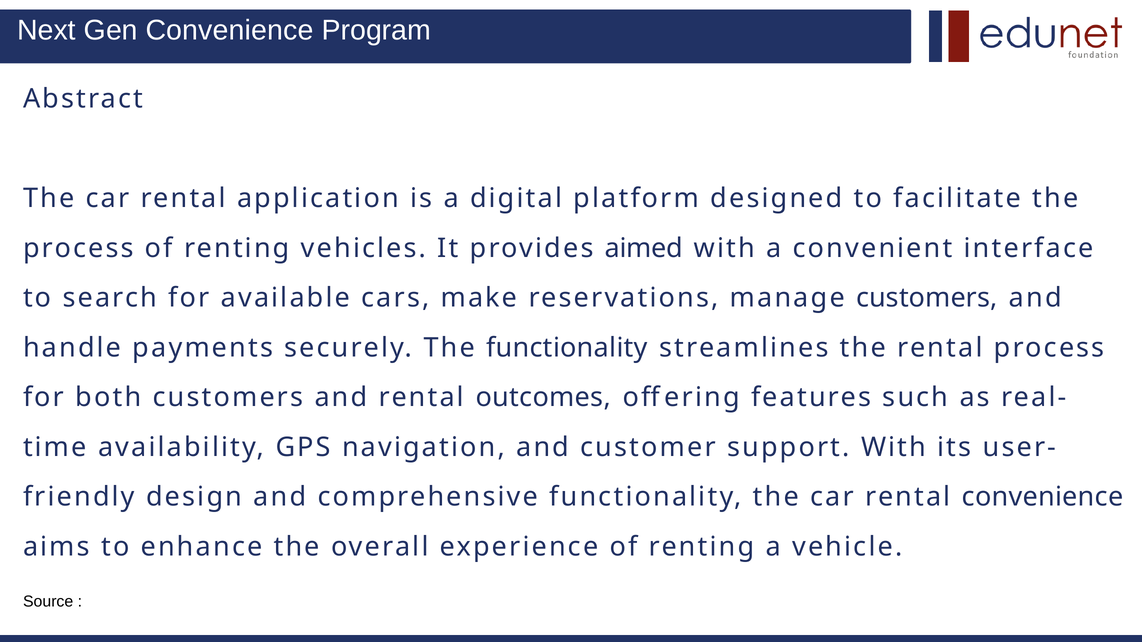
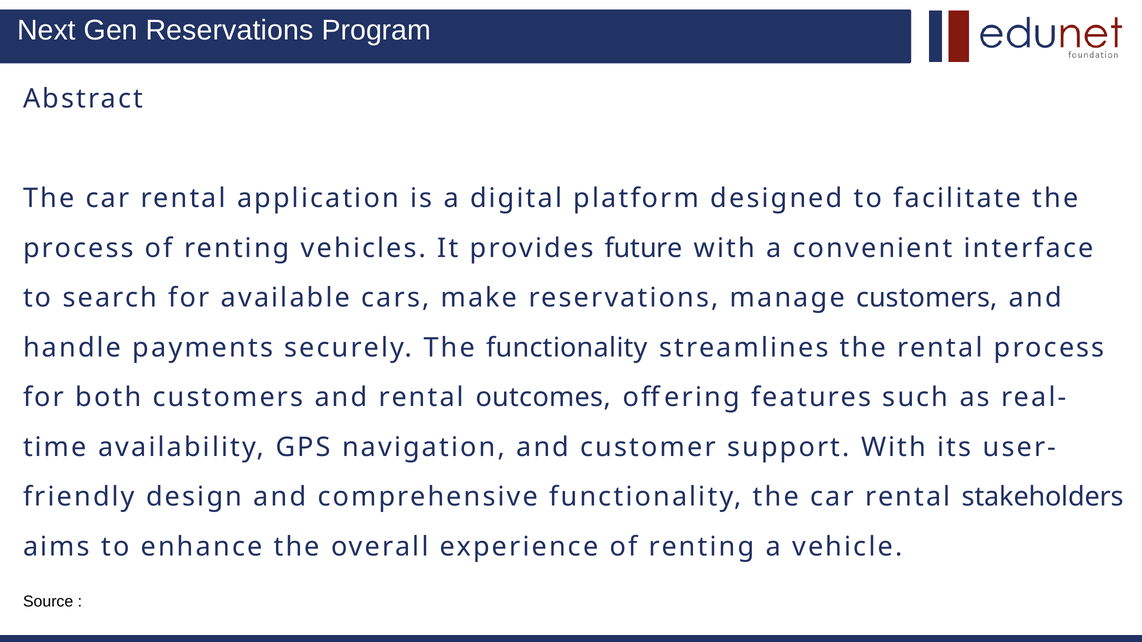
Gen Convenience: Convenience -> Reservations (230, 30)
aimed: aimed -> future (644, 248)
rental convenience: convenience -> stakeholders (1043, 497)
